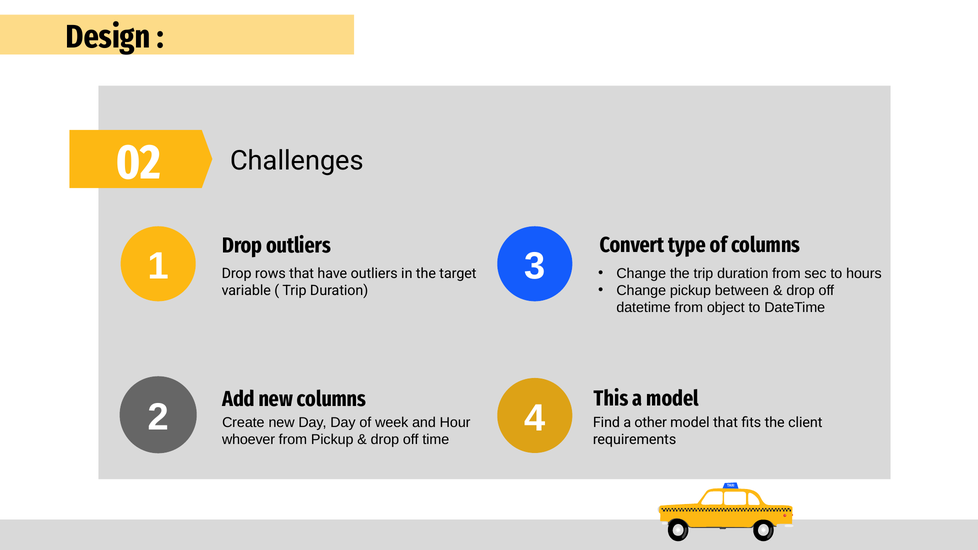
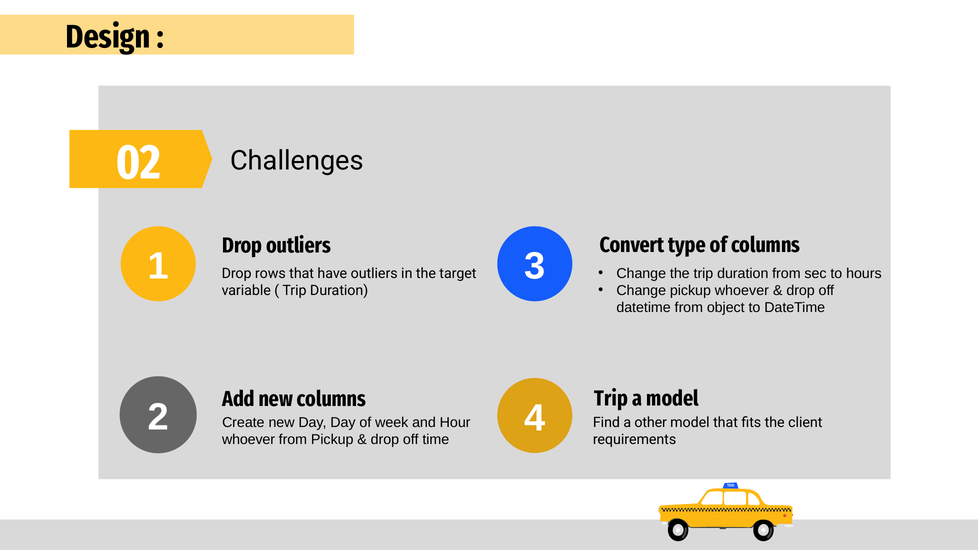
pickup between: between -> whoever (742, 291)
This: This -> Trip (611, 399)
